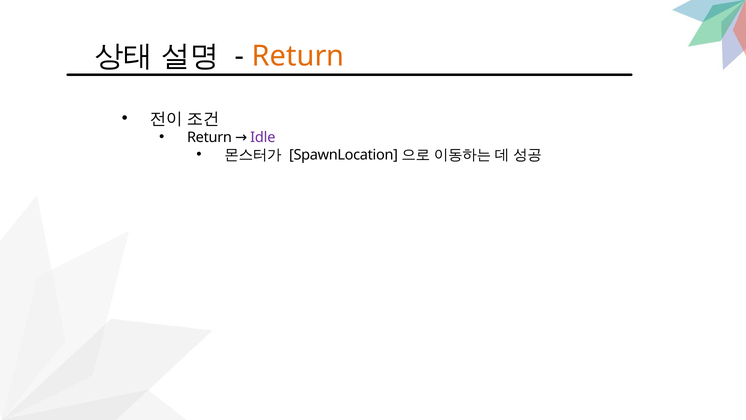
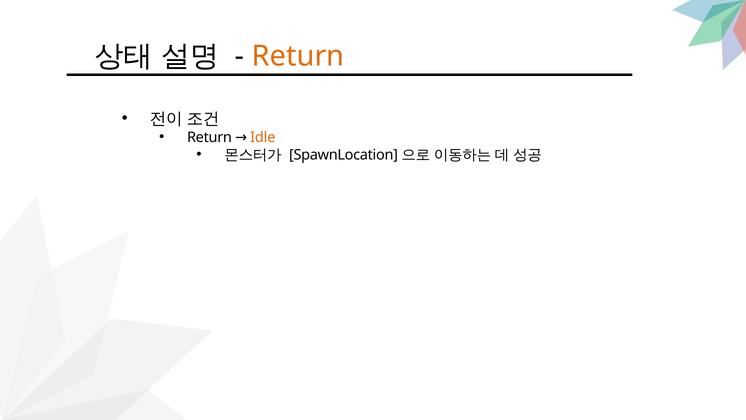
Idle colour: purple -> orange (263, 137)
